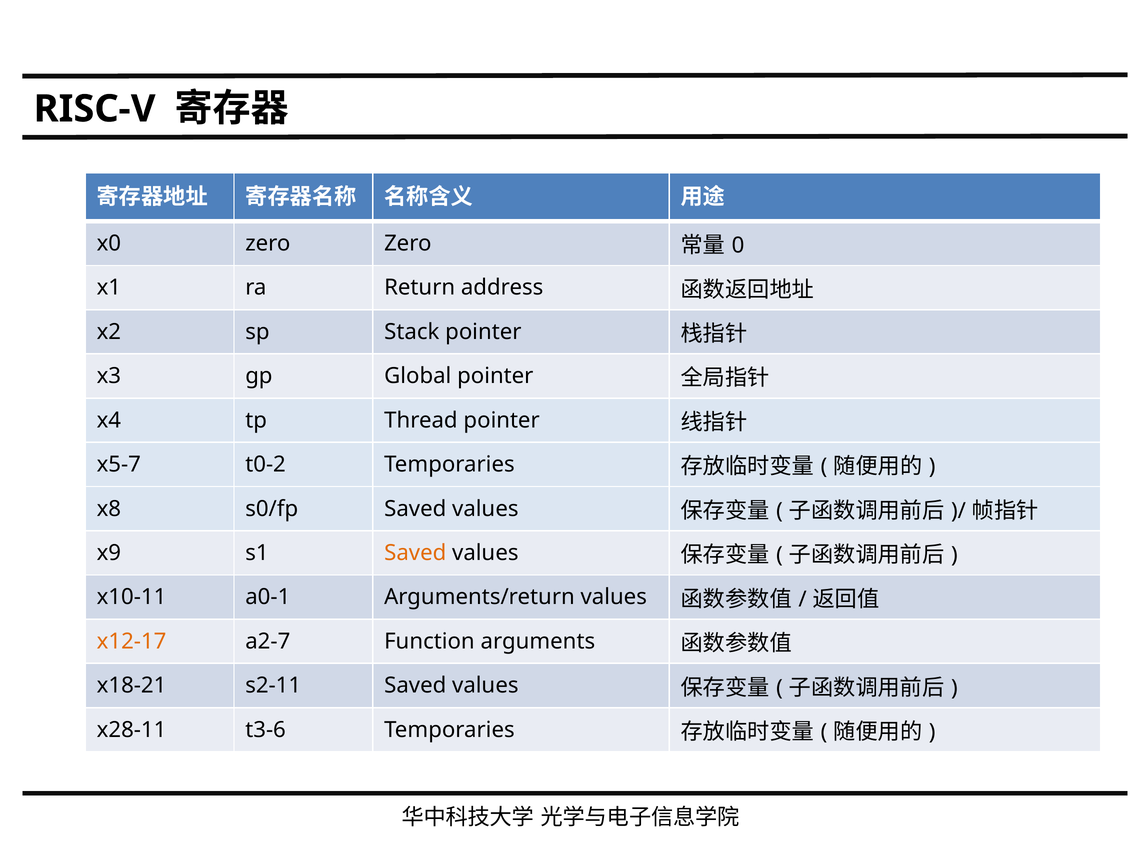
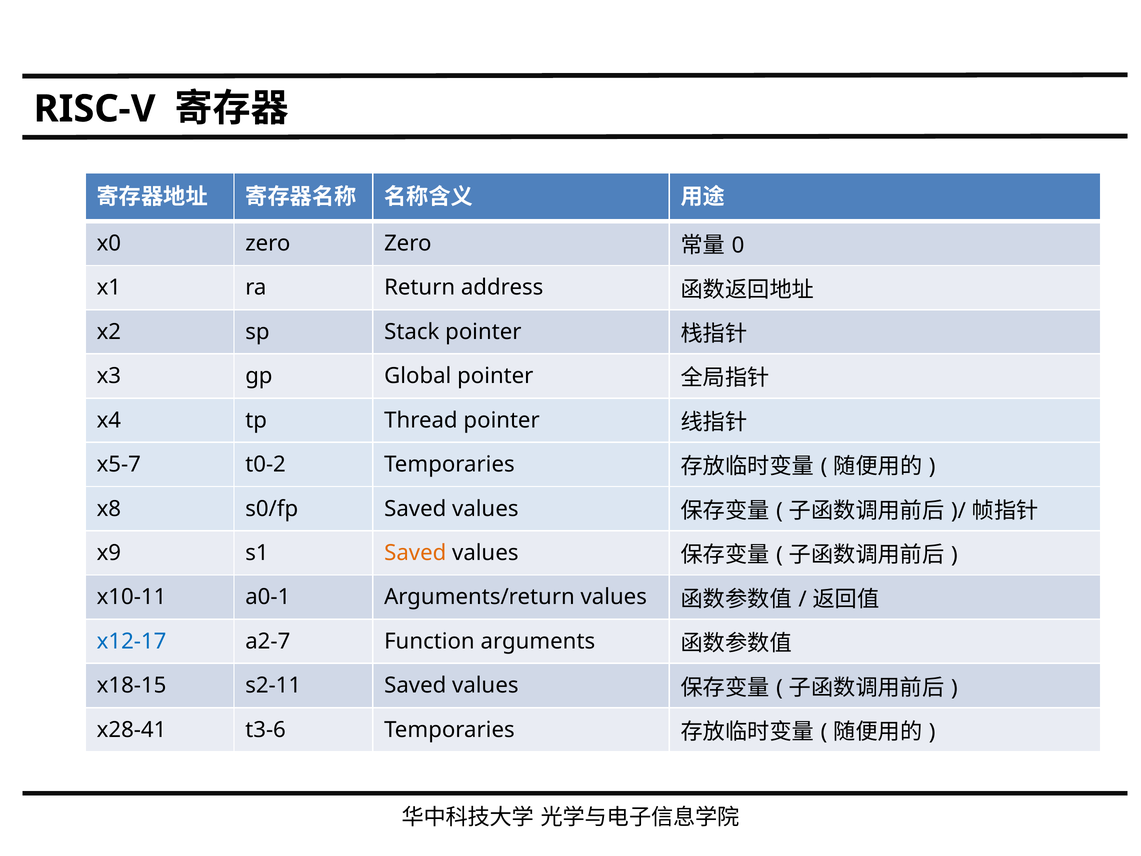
x12-17 colour: orange -> blue (132, 641)
x18-21: x18-21 -> x18-15 (132, 685)
x28-11: x28-11 -> x28-41 (132, 730)
